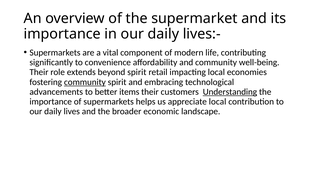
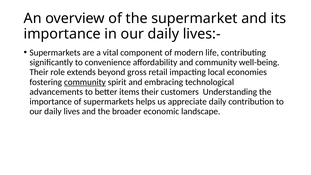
beyond spirit: spirit -> gross (137, 72)
Understanding underline: present -> none (230, 92)
appreciate local: local -> daily (218, 102)
